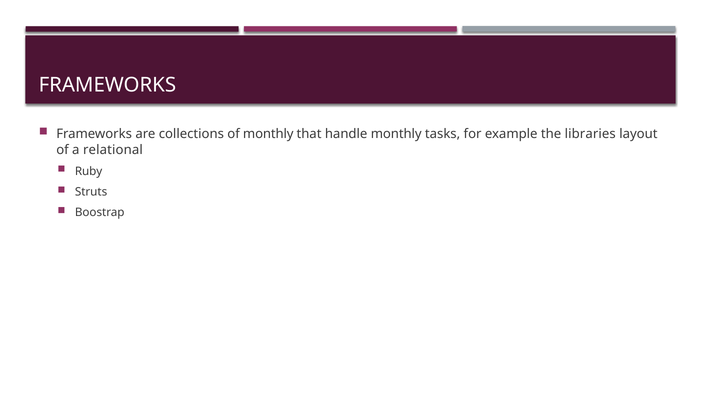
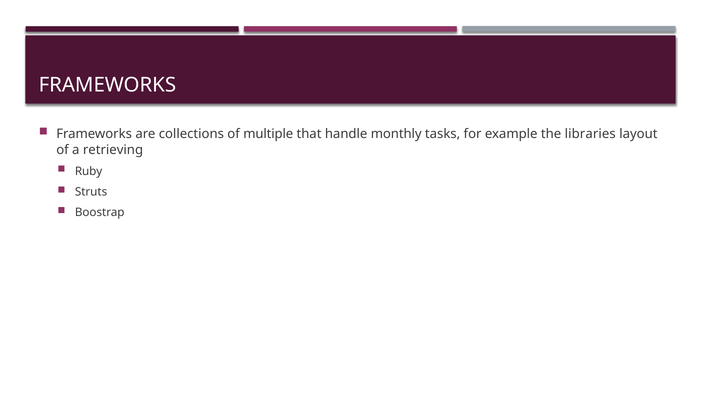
of monthly: monthly -> multiple (268, 134)
relational: relational -> retrieving (113, 150)
